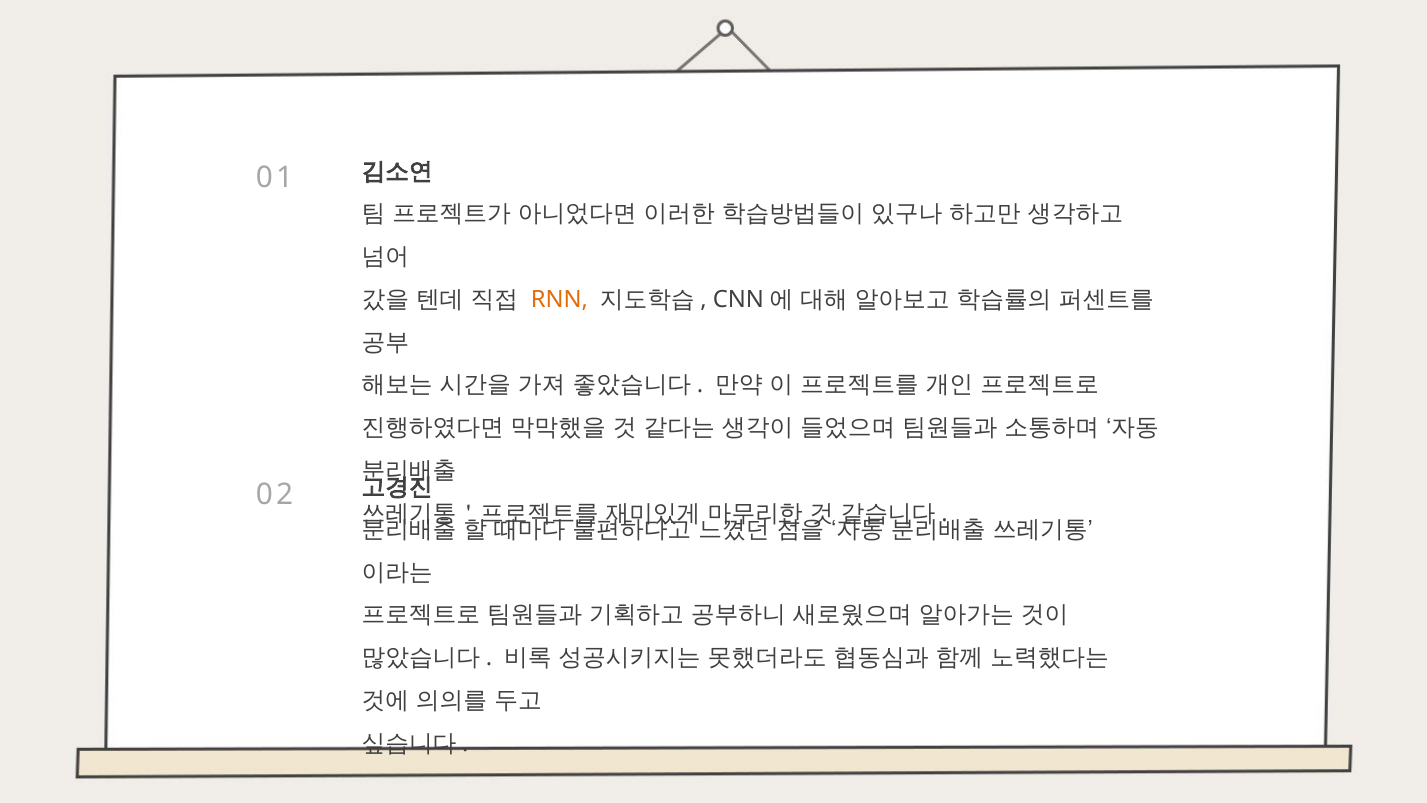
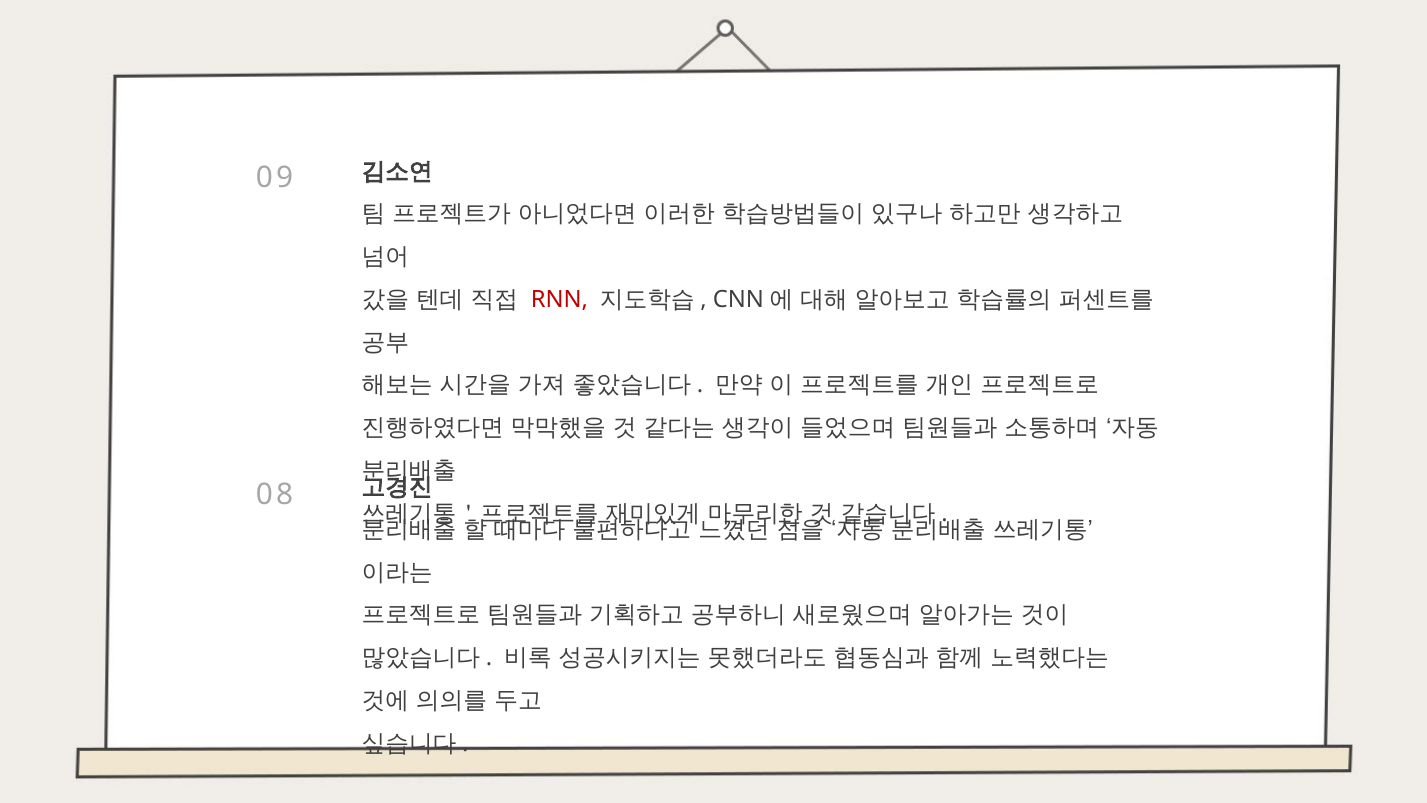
1: 1 -> 9 (285, 178)
RNN colour: orange -> red (559, 299)
2: 2 -> 8 (285, 494)
